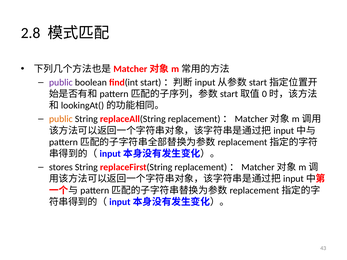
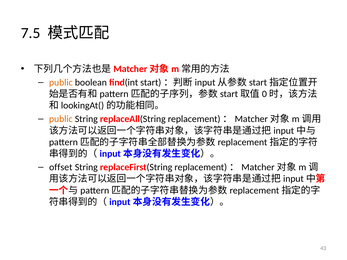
2.8: 2.8 -> 7.5 (31, 33)
public colour: purple -> orange (61, 82)
stores: stores -> offset (61, 167)
